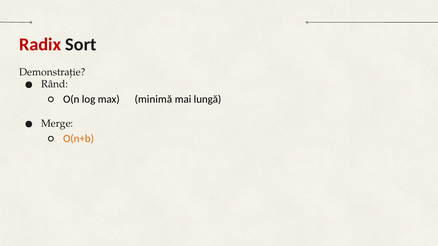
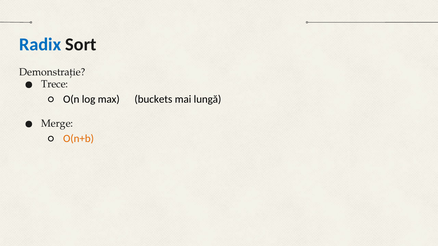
Radix colour: red -> blue (40, 45)
Rând: Rând -> Trece (55, 84)
minimă: minimă -> buckets (153, 99)
